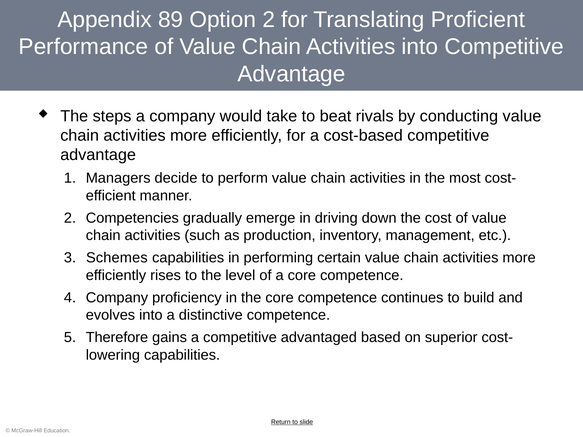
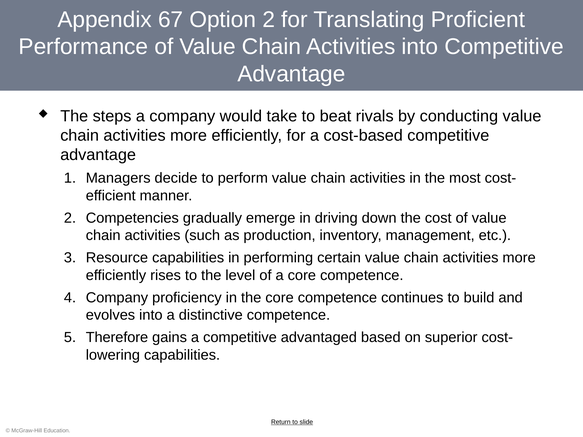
89: 89 -> 67 (171, 20)
Schemes: Schemes -> Resource (117, 258)
